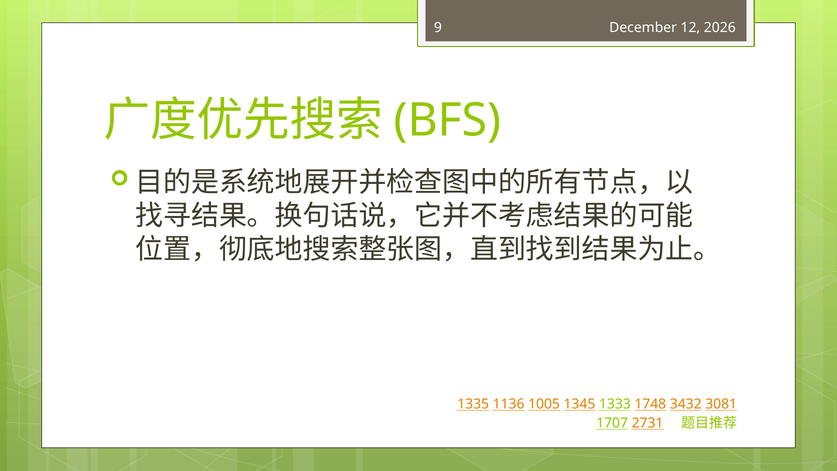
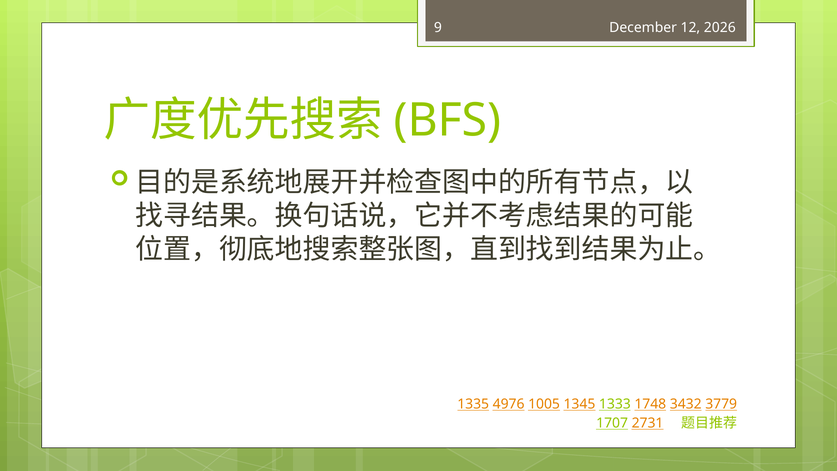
1136: 1136 -> 4976 (509, 404)
3081: 3081 -> 3779 (721, 404)
